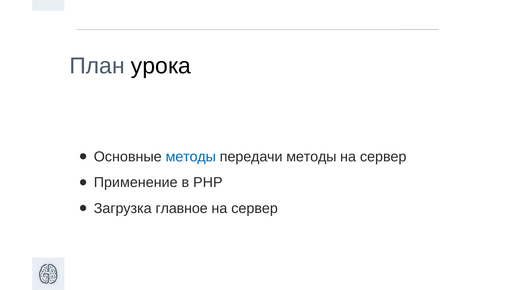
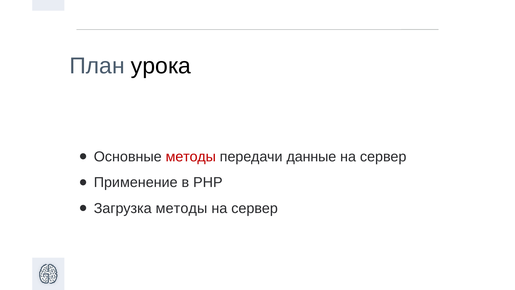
методы colour: blue -> red (191, 157)
передачи методы: методы -> данные (311, 157)
Загрузка главное: главное -> методы (181, 208)
